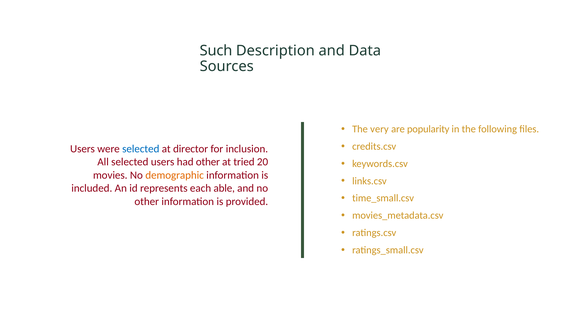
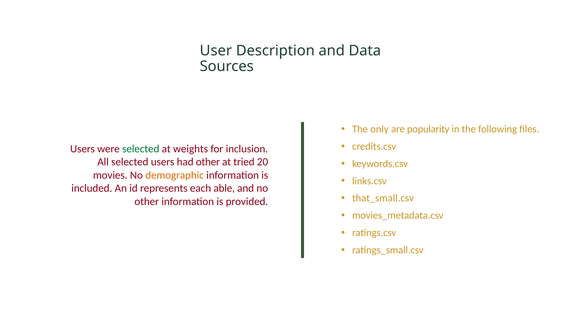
Such: Such -> User (216, 51)
very: very -> only (379, 129)
selected colour: blue -> green (141, 149)
director: director -> weights (191, 149)
time_small.csv: time_small.csv -> that_small.csv (383, 199)
